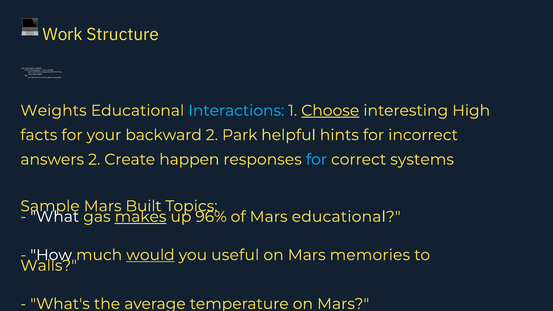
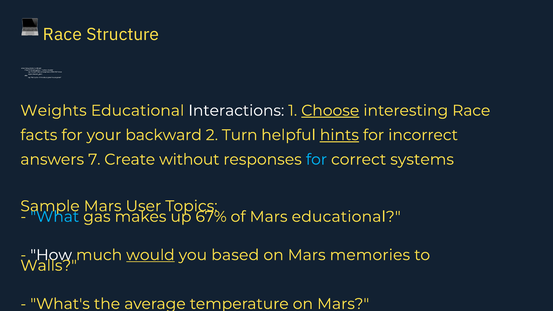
Work: Work -> Race (62, 35)
Interactions colour: light blue -> white (236, 111)
interesting High: High -> Race (471, 111)
Park: Park -> Turn (240, 135)
hints underline: none -> present (339, 135)
answers 2: 2 -> 7 (94, 160)
happen: happen -> without (189, 160)
Built: Built -> User (143, 206)
What colour: white -> light blue (55, 217)
makes underline: present -> none (141, 217)
96%: 96% -> 67% (211, 217)
useful: useful -> based (235, 255)
